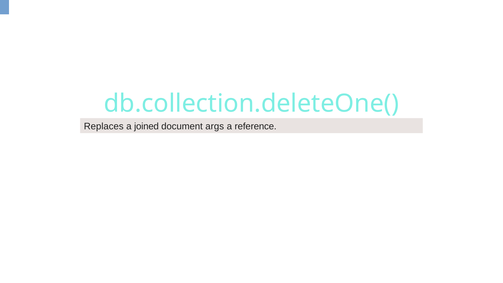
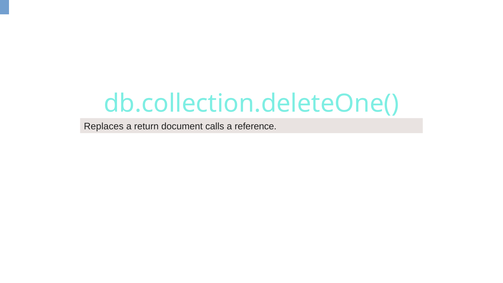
joined: joined -> return (146, 126)
args: args -> calls (215, 126)
